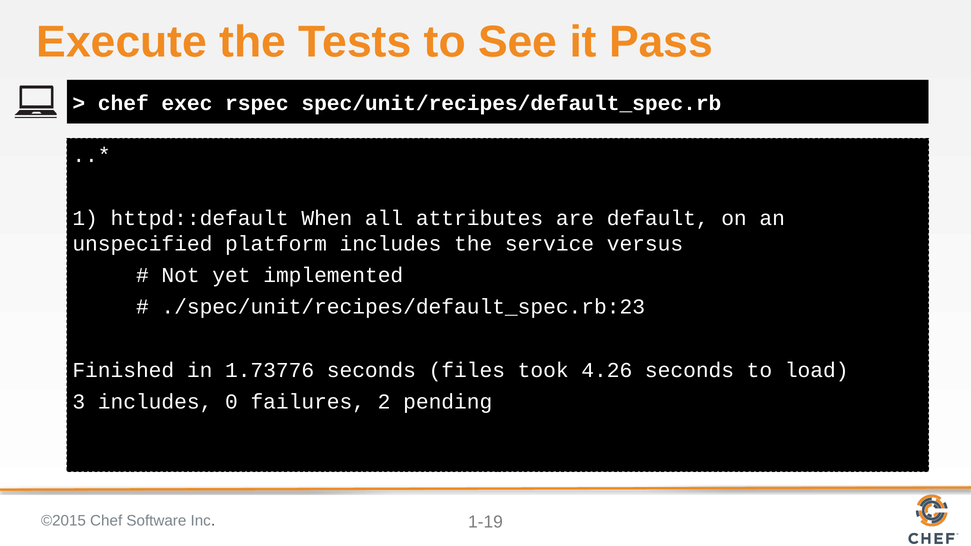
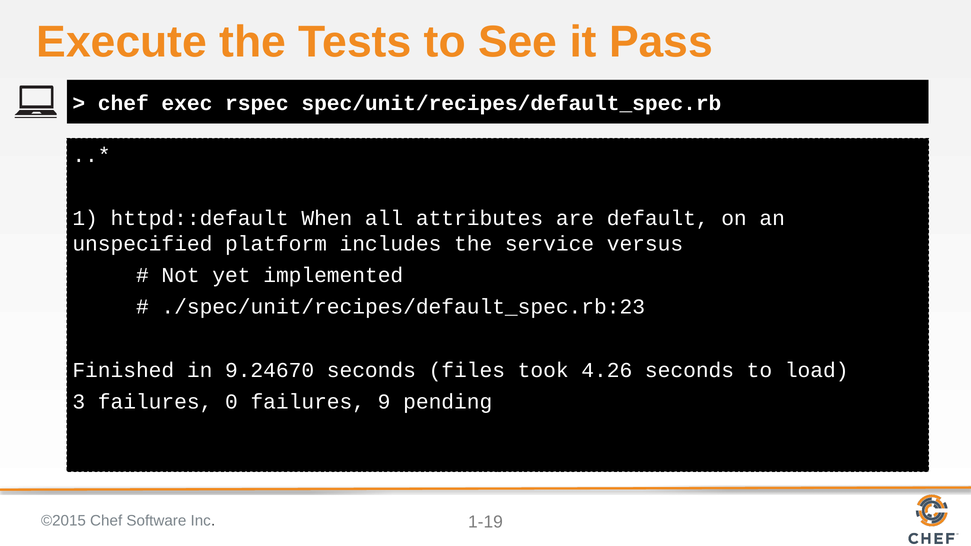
1.73776: 1.73776 -> 9.24670 (270, 370)
3 includes: includes -> failures (155, 402)
2: 2 -> 9 (384, 402)
